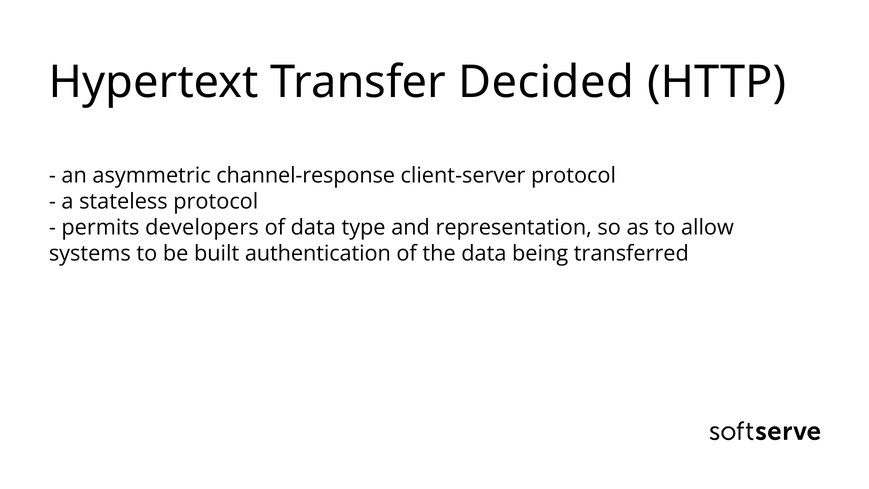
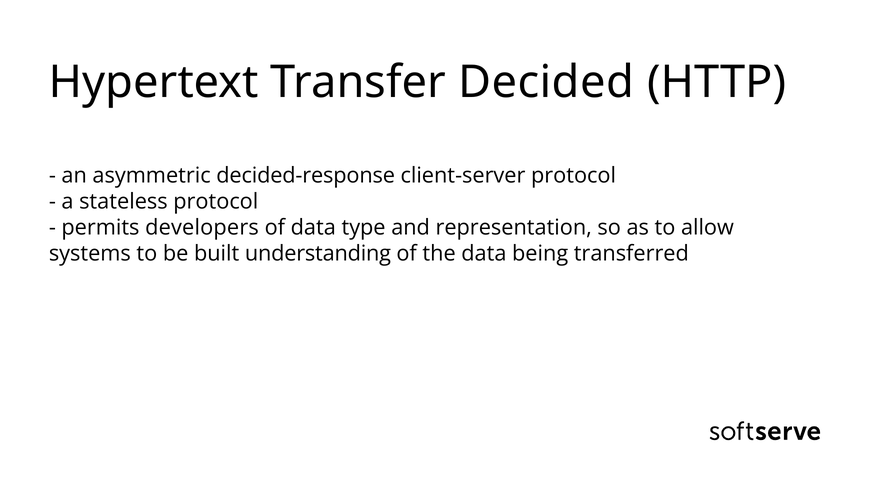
channel-response: channel-response -> decided-response (306, 175)
authentication: authentication -> understanding (318, 254)
